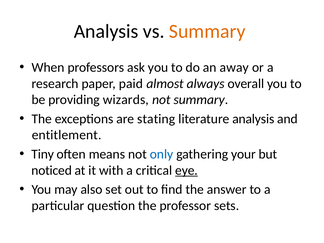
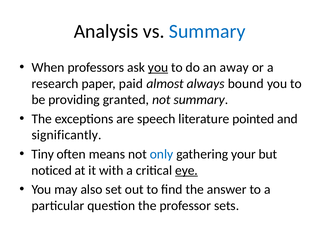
Summary colour: orange -> blue (207, 31)
you underline: none -> present (158, 67)
overall: overall -> bound (246, 84)
wizards: wizards -> granted (126, 100)
stating: stating -> speech (156, 119)
literature analysis: analysis -> pointed (253, 119)
entitlement: entitlement -> significantly (67, 135)
